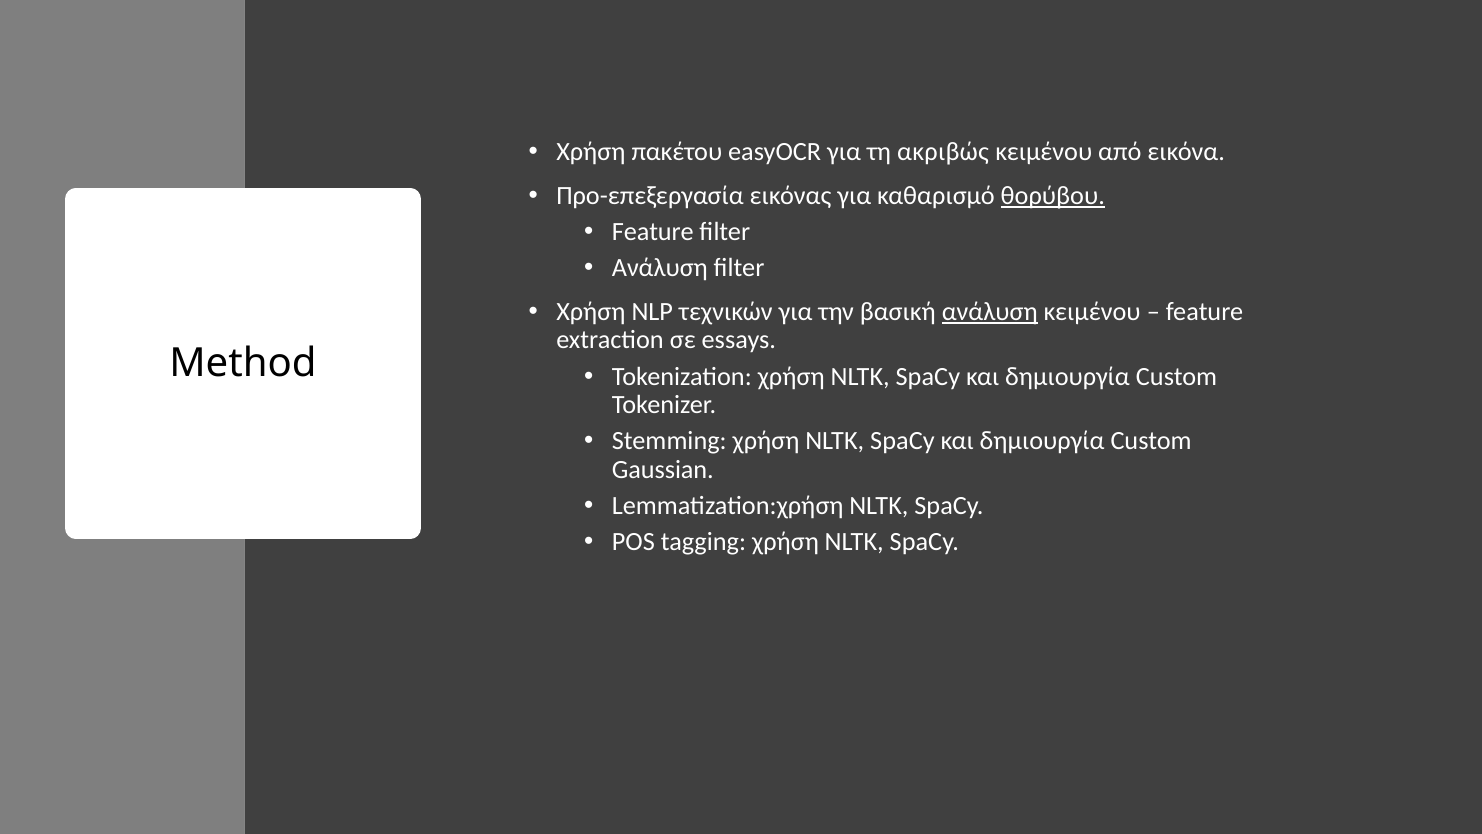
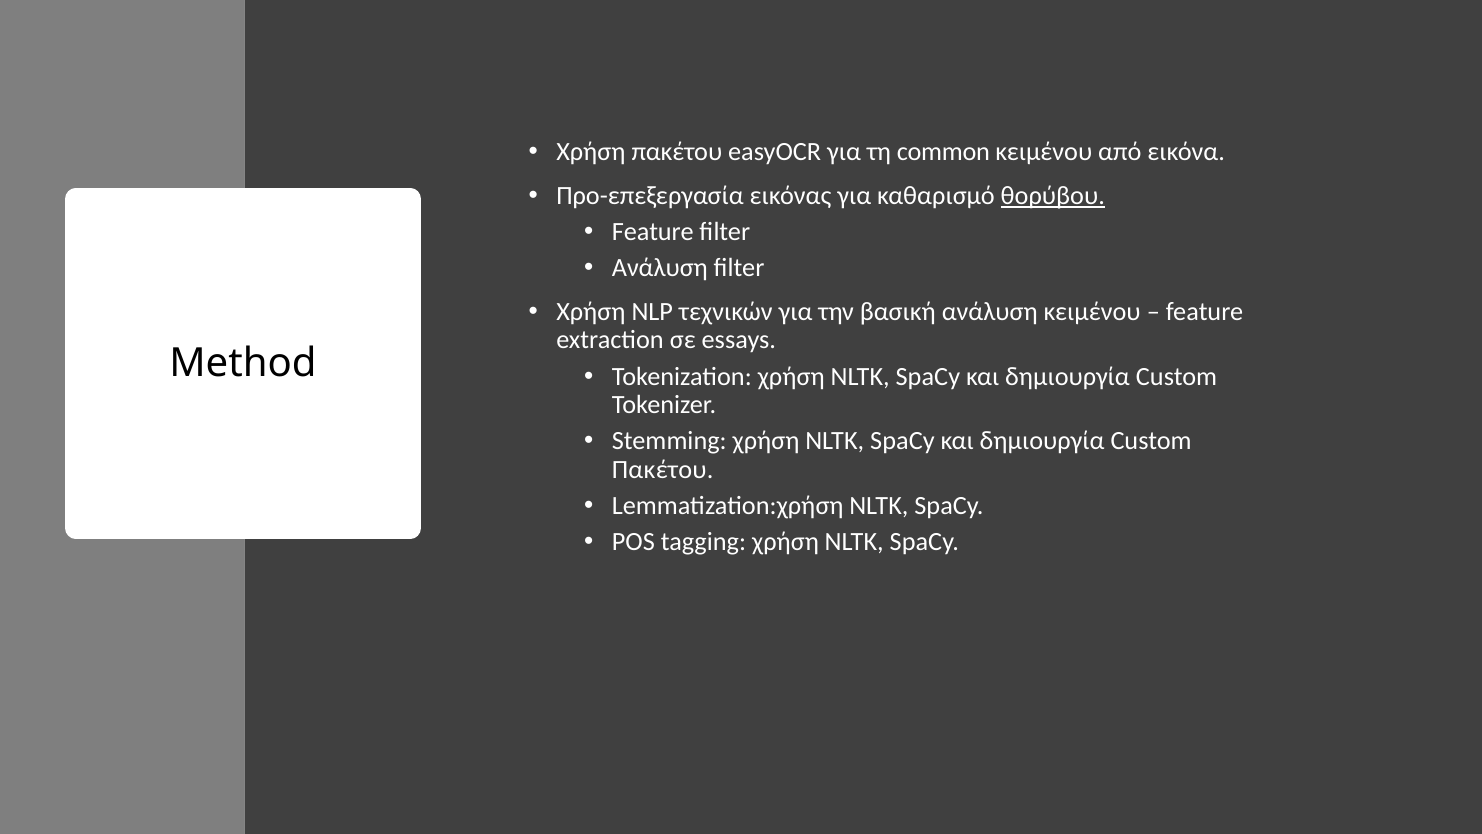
ακριβώς: ακριβώς -> common (943, 152)
ανάλυση underline: present -> none (990, 312)
Gaussian: Gaussian -> Πακέτου (663, 469)
